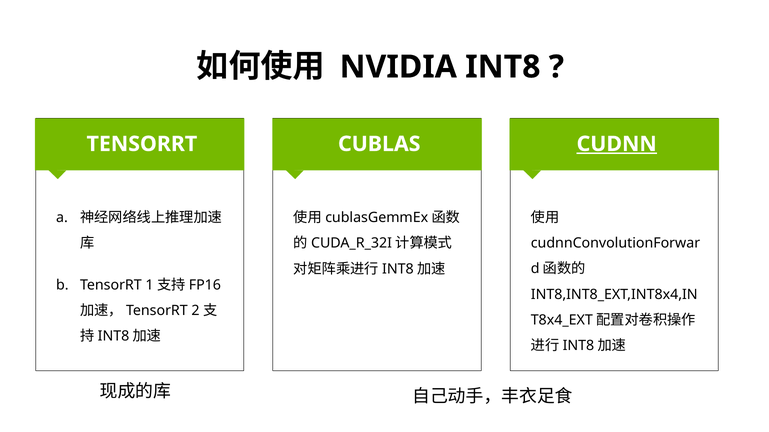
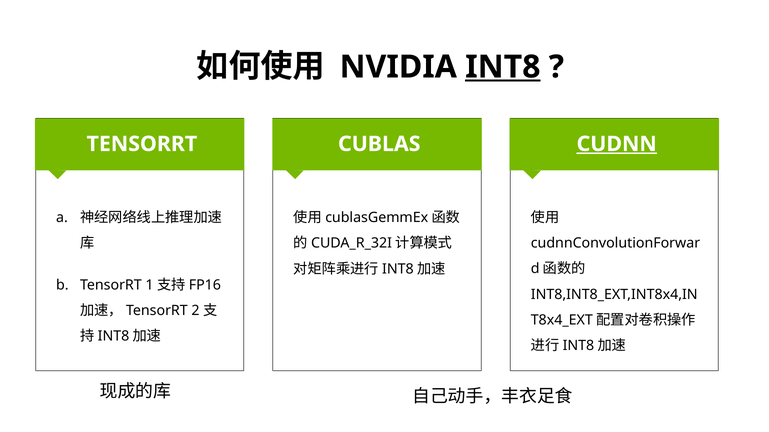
INT8 underline: none -> present (503, 67)
